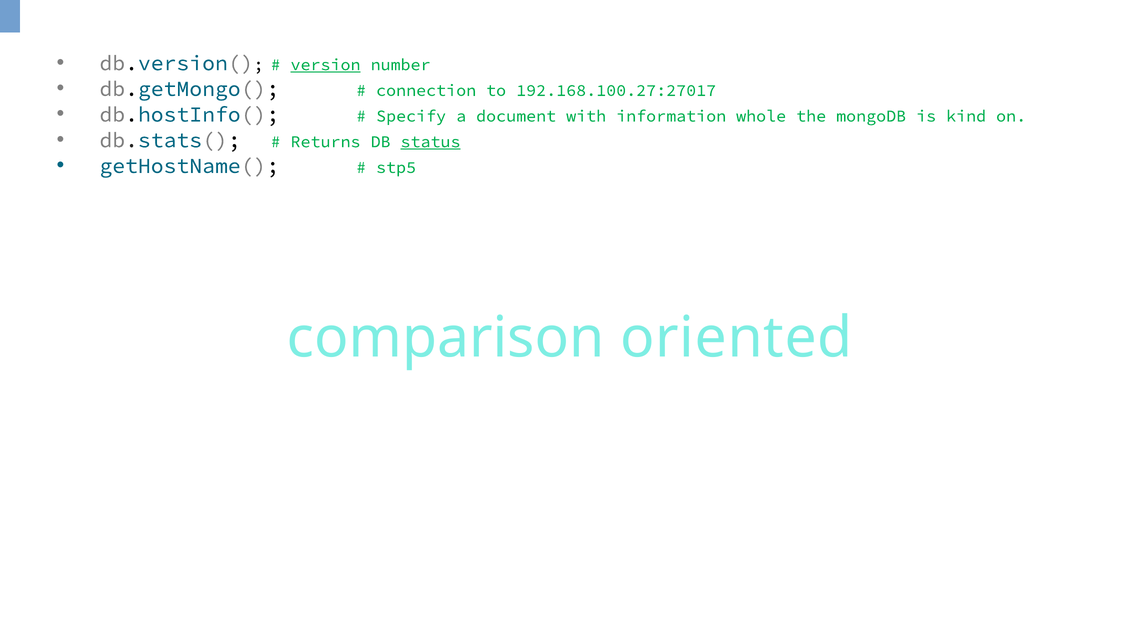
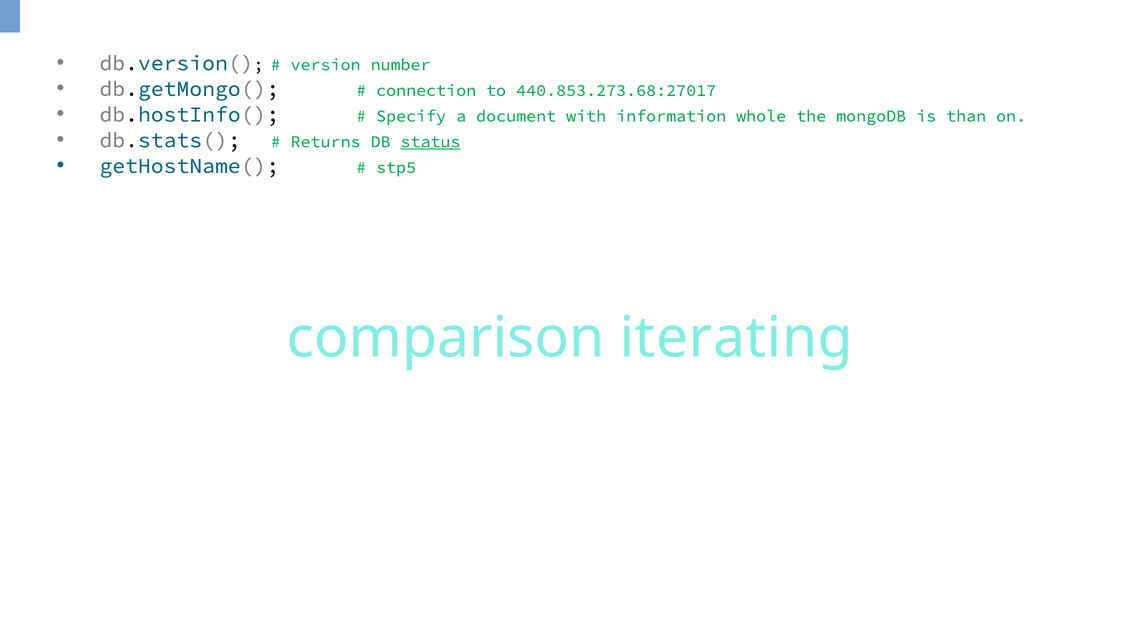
version underline: present -> none (326, 65)
192.168.100.27:27017: 192.168.100.27:27017 -> 440.853.273.68:27017 (616, 90)
kind: kind -> than (966, 116)
oriented: oriented -> iterating (736, 338)
